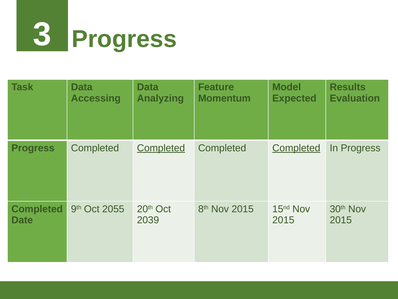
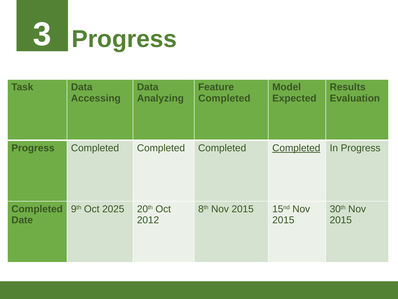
Momentum: Momentum -> Completed (224, 98)
Completed underline: present -> none (161, 148)
2055: 2055 -> 2025 (113, 209)
2039: 2039 -> 2012 (148, 220)
